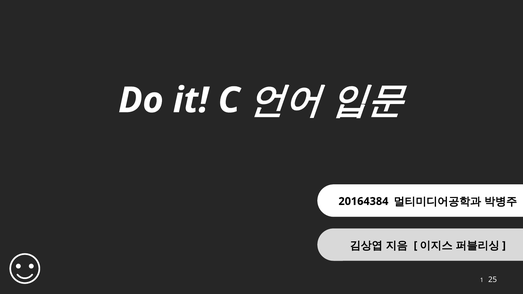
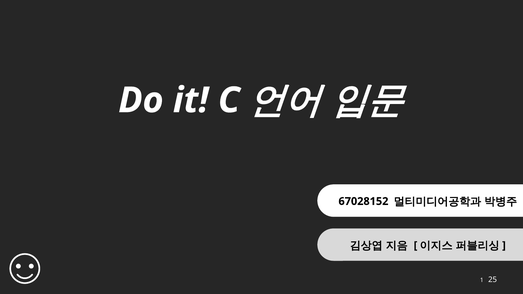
20164384: 20164384 -> 67028152 (363, 201)
